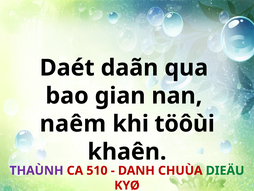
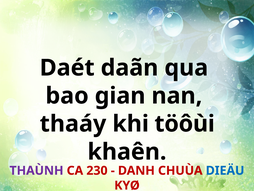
naêm: naêm -> thaáy (73, 124)
510: 510 -> 230 (97, 170)
DIEÄU colour: green -> blue (225, 170)
